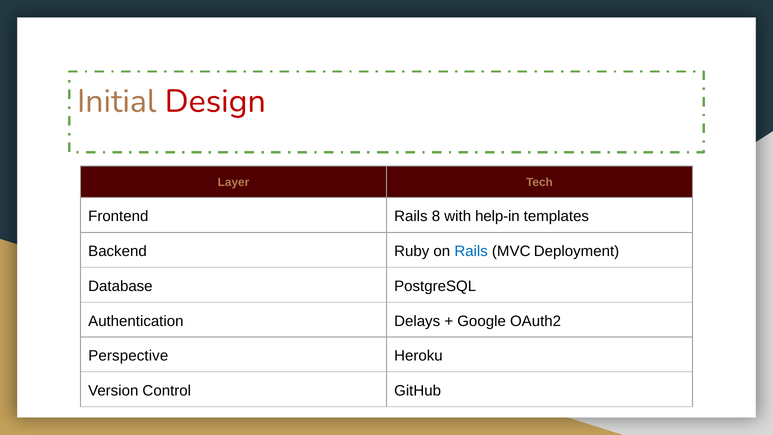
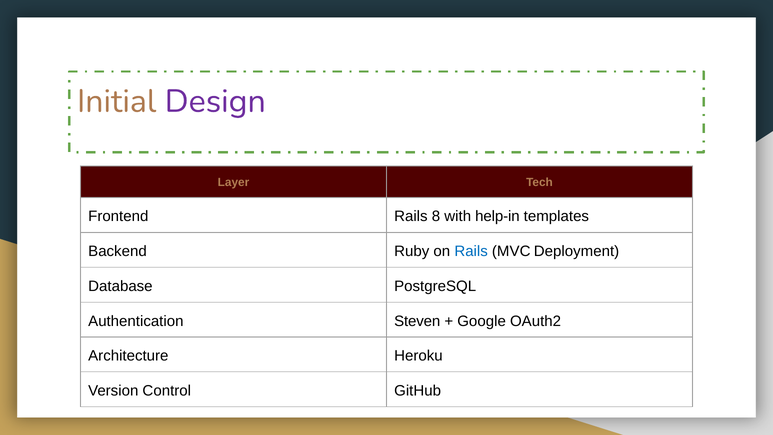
Design colour: red -> purple (215, 101)
Delays: Delays -> Steven (417, 321)
Perspective: Perspective -> Architecture (128, 356)
